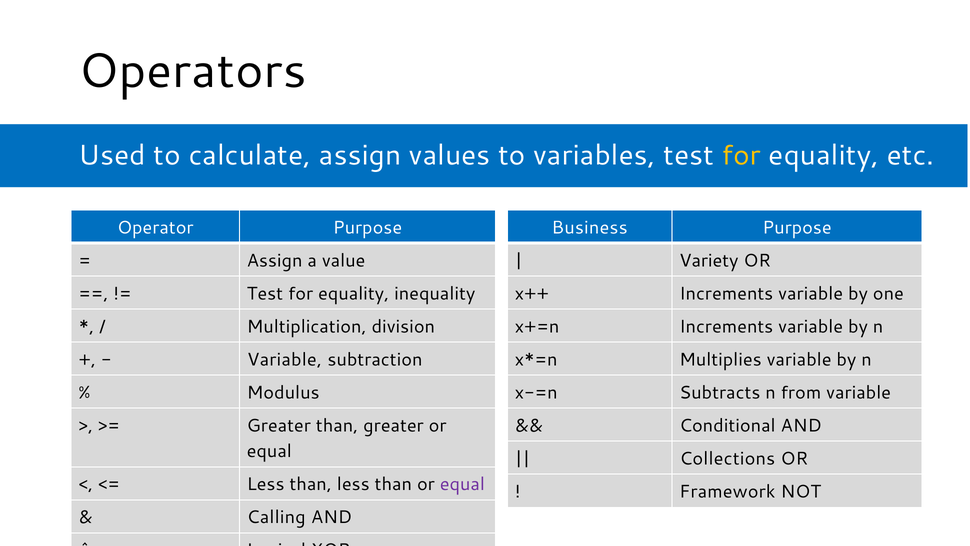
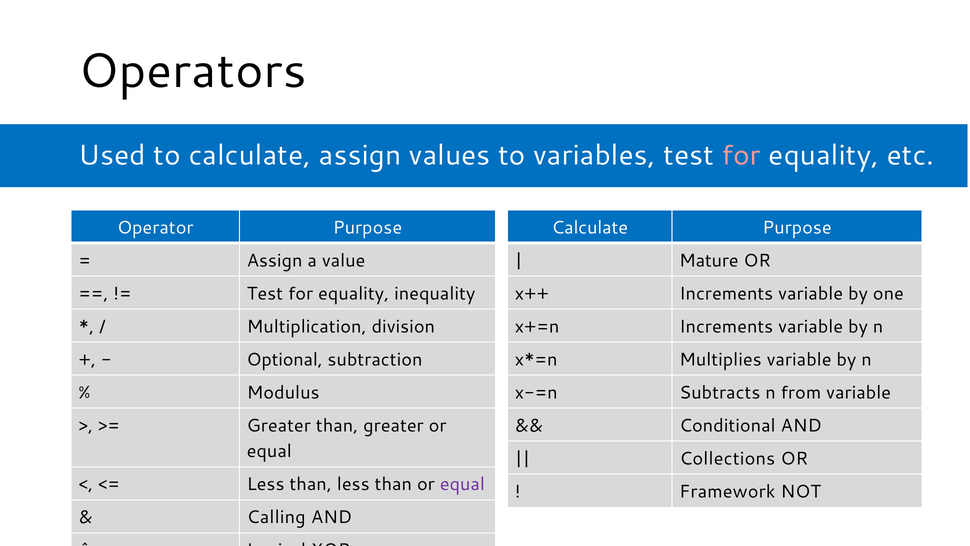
for colour: yellow -> pink (741, 155)
Business: Business -> Calculate (590, 227)
Variety: Variety -> Mature (709, 260)
Variable: Variable -> Optional (285, 359)
